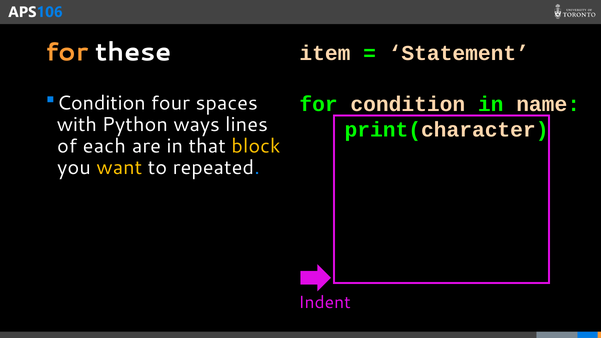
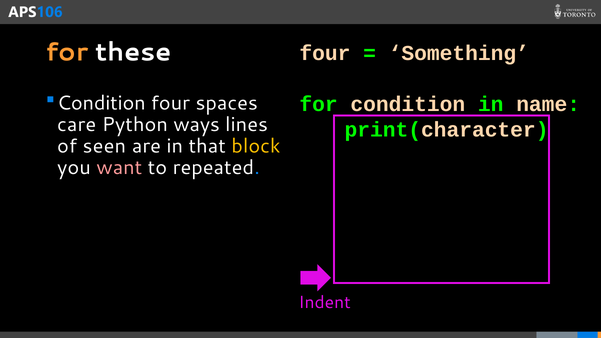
item: item -> four (325, 53)
Statement: Statement -> Something (459, 53)
with: with -> care (77, 125)
each: each -> seen (104, 146)
want colour: yellow -> pink (119, 168)
